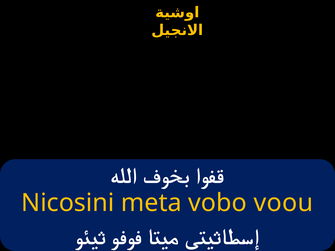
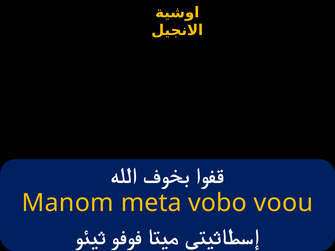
Nicosini: Nicosini -> Manom (68, 203)
